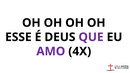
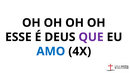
AMO colour: purple -> blue (51, 51)
